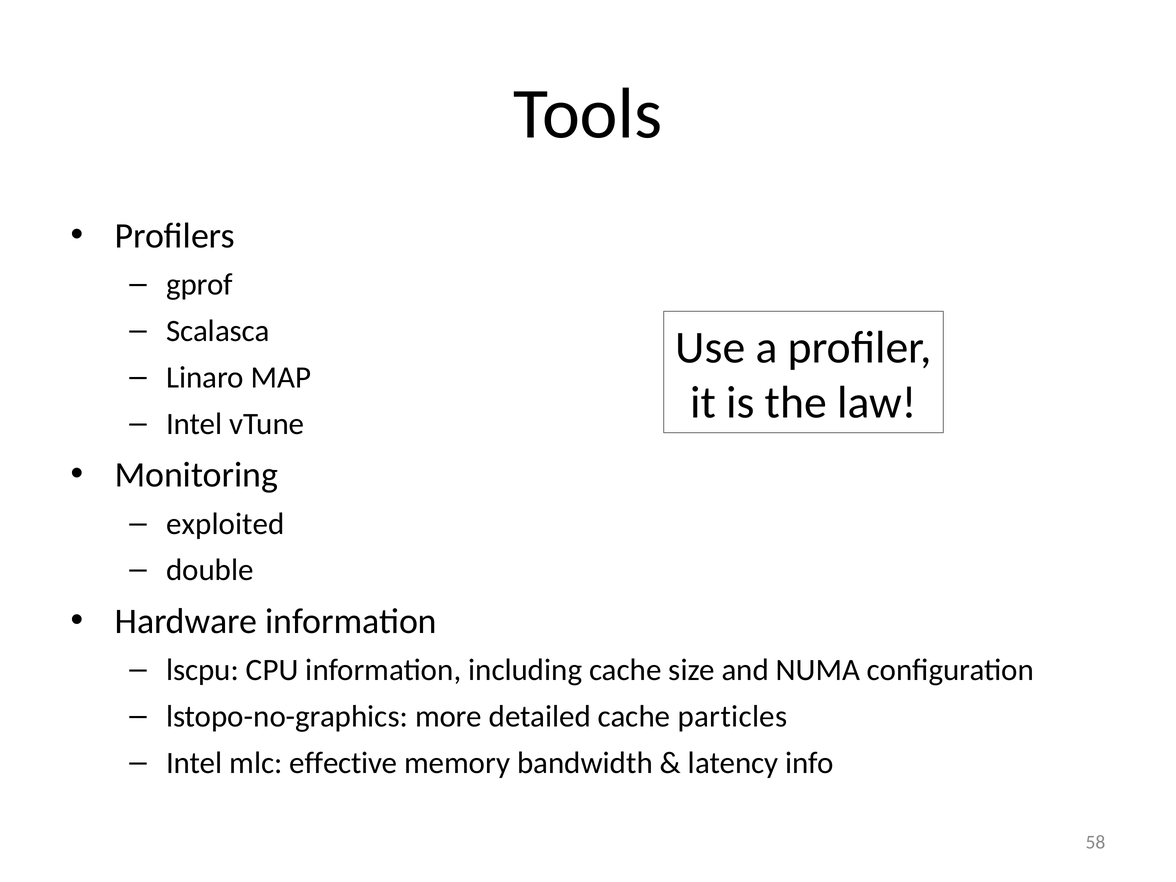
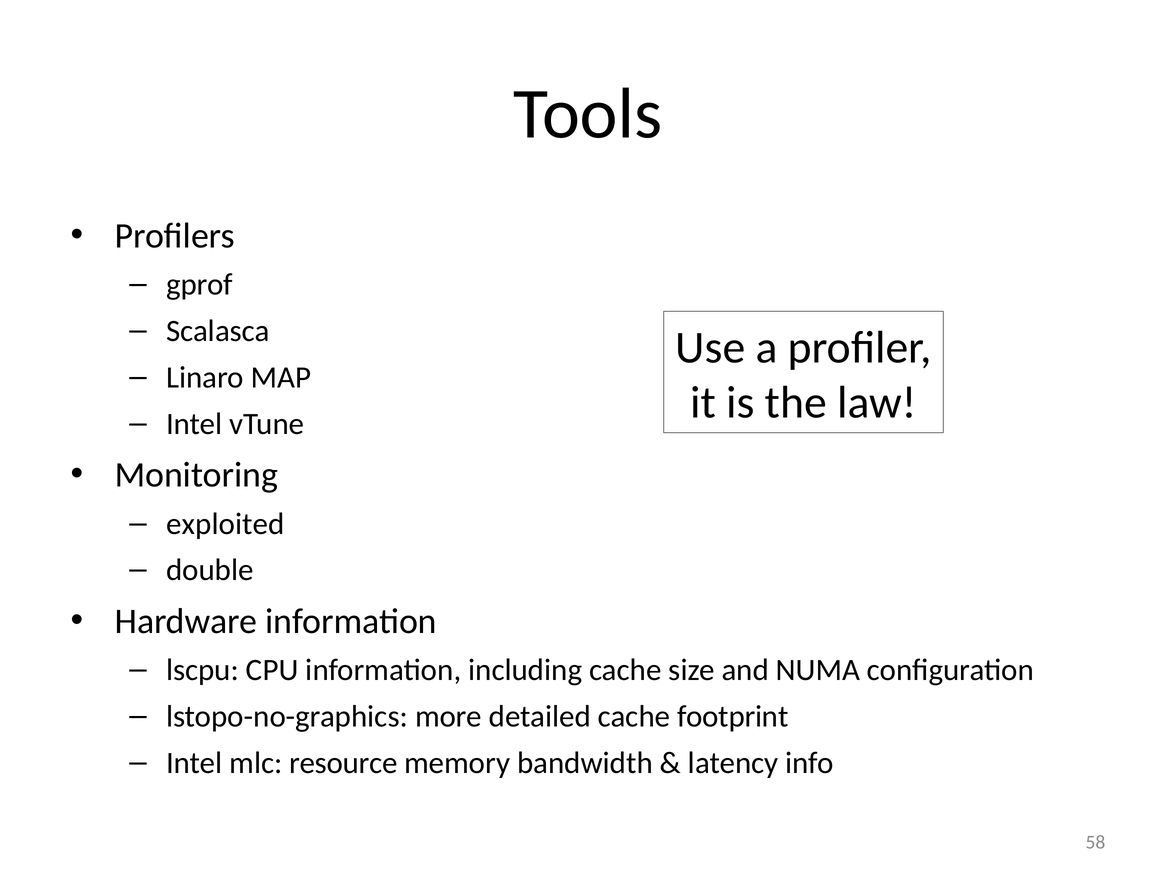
particles: particles -> footprint (733, 717)
effective: effective -> resource (343, 763)
